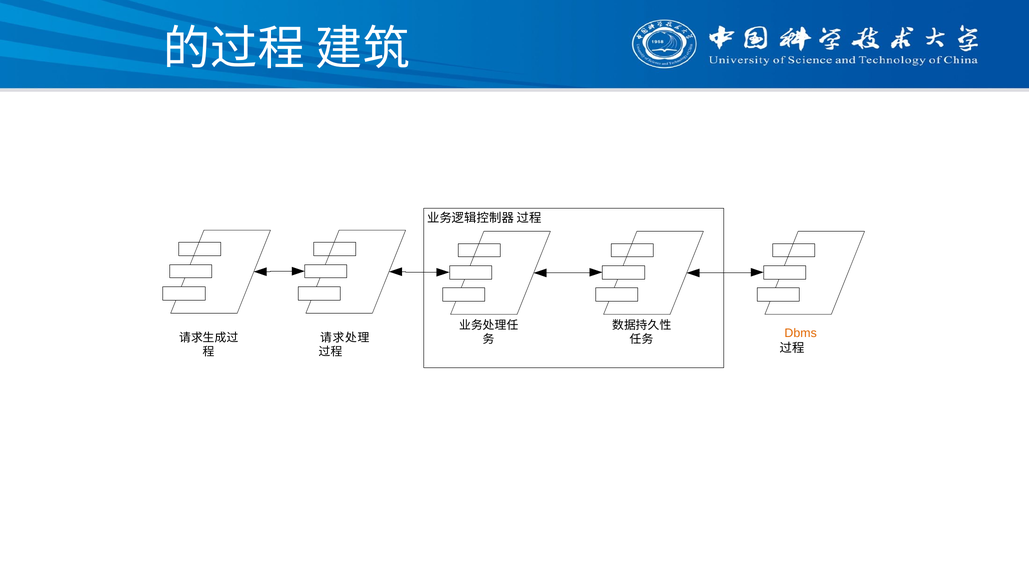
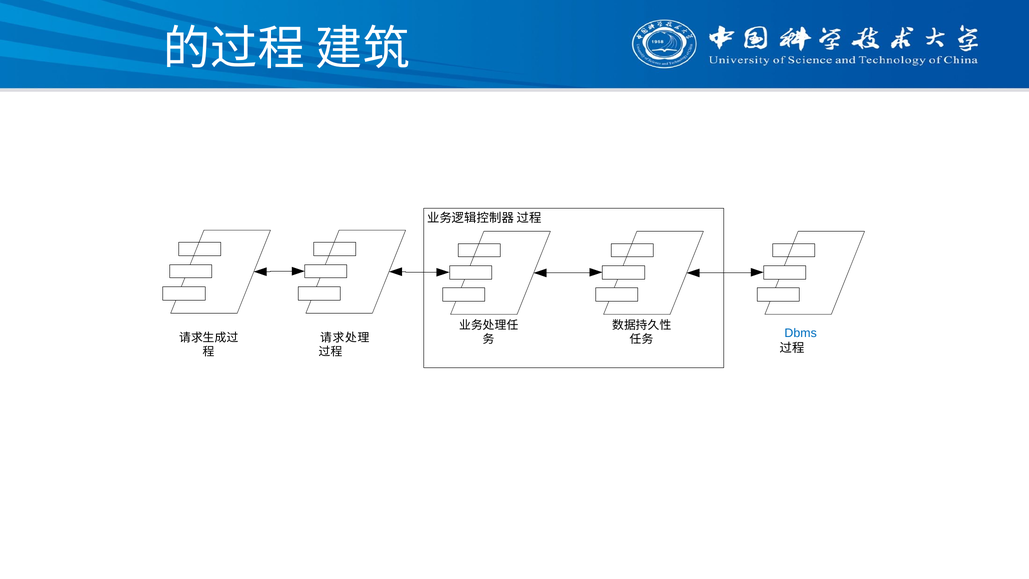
Dbms colour: orange -> blue (801, 333)
